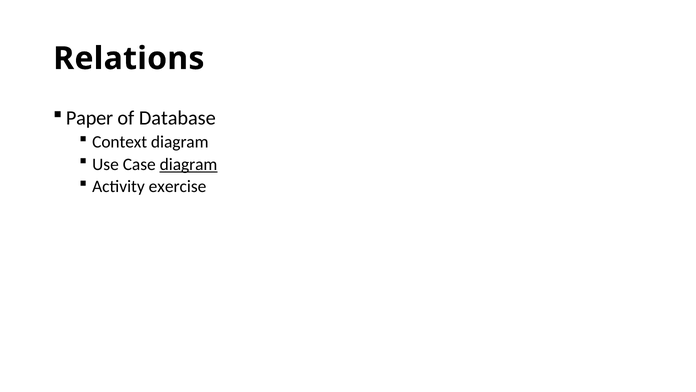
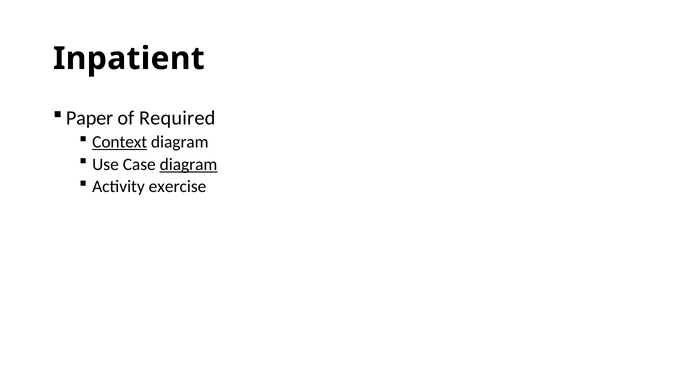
Relations: Relations -> Inpatient (129, 58)
Database: Database -> Required (177, 118)
Context underline: none -> present (120, 142)
